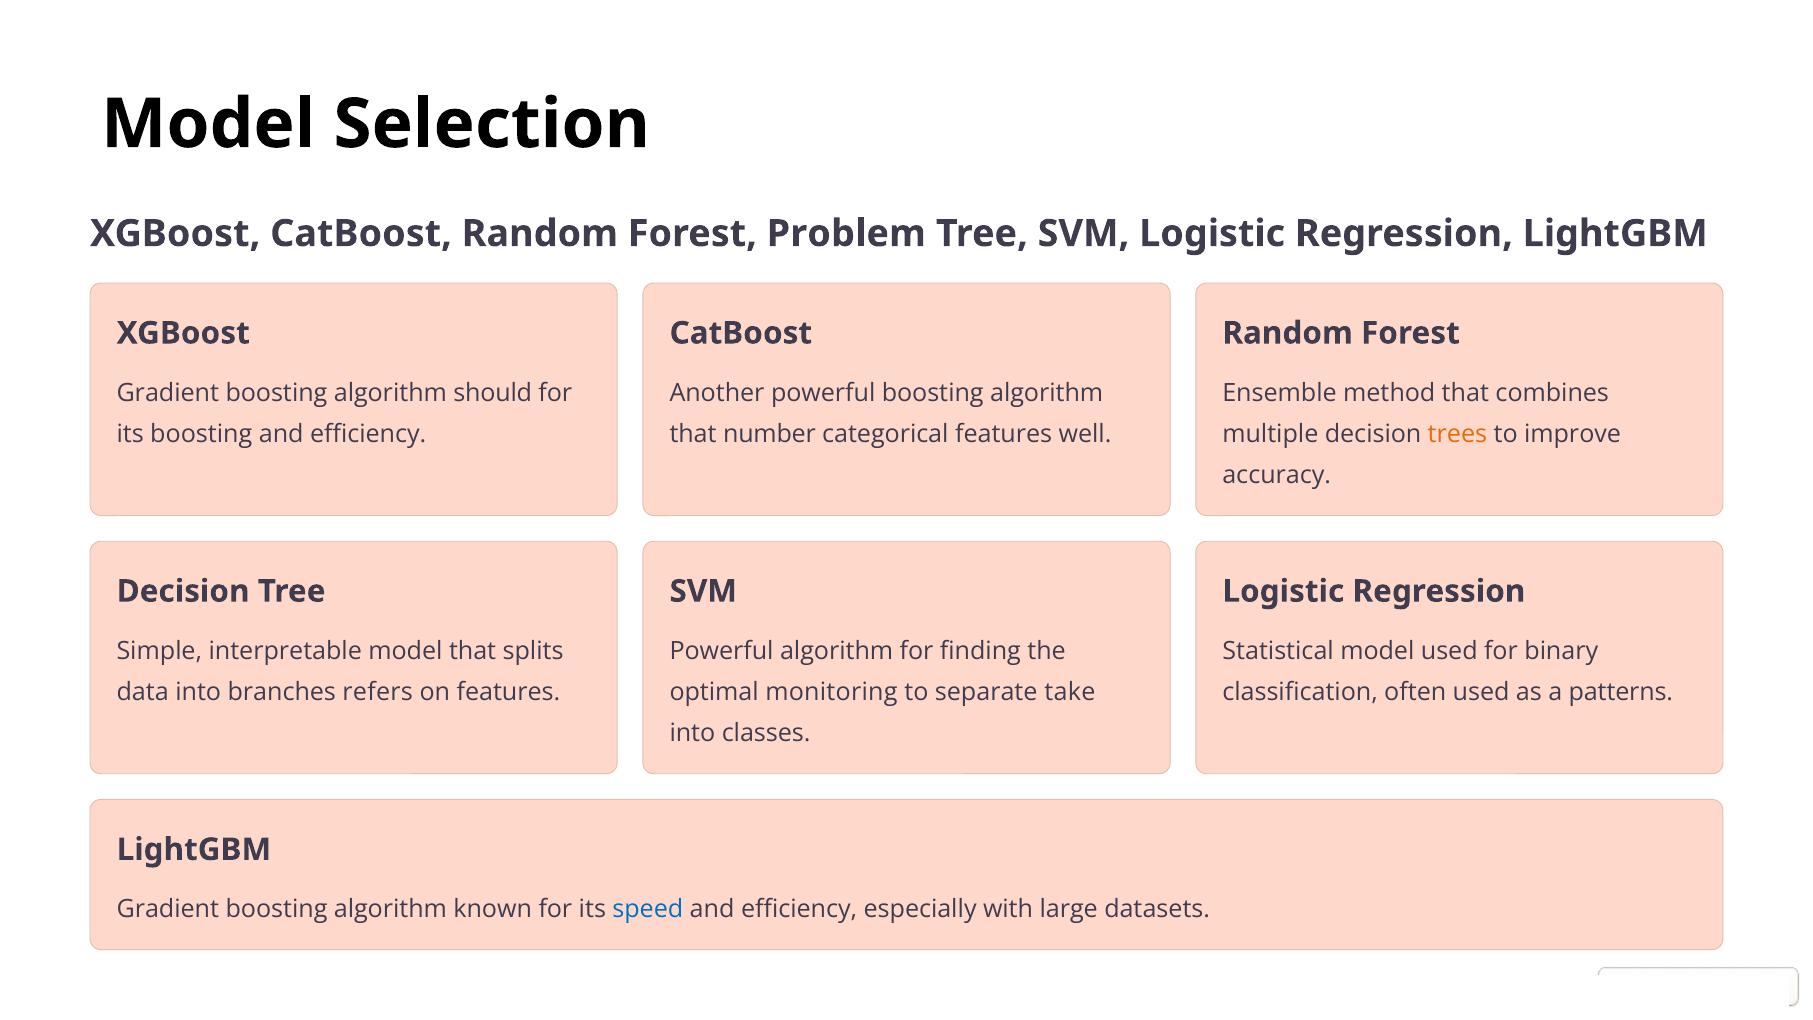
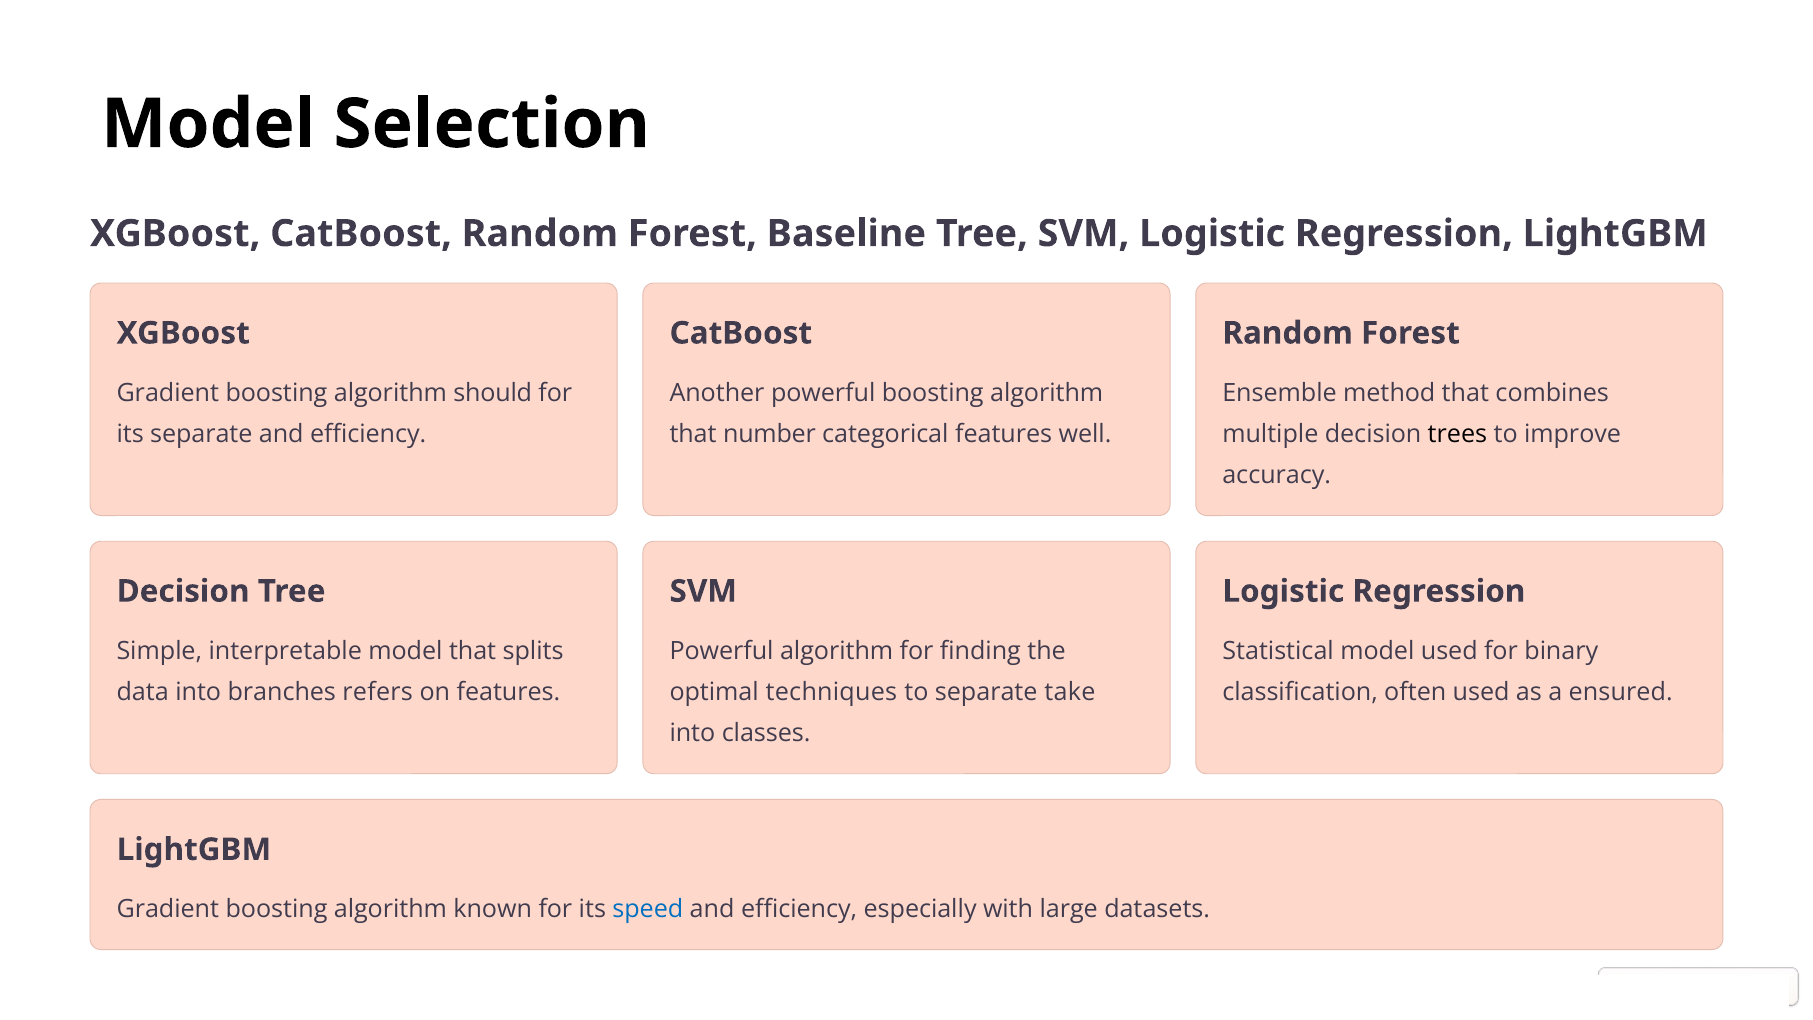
Problem: Problem -> Baseline (846, 234)
trees colour: orange -> black (1457, 434)
its boosting: boosting -> separate (201, 434)
monitoring: monitoring -> techniques (831, 692)
patterns: patterns -> ensured (1621, 692)
